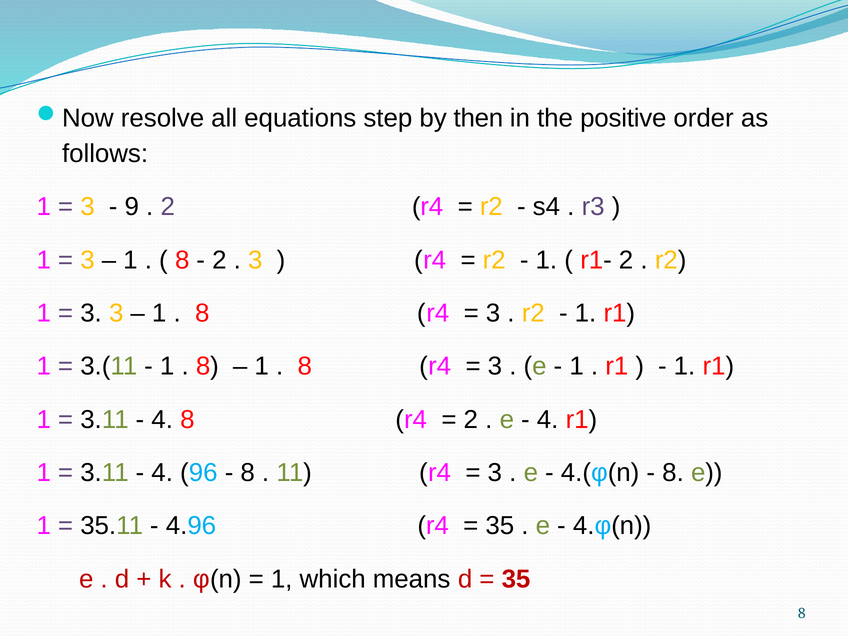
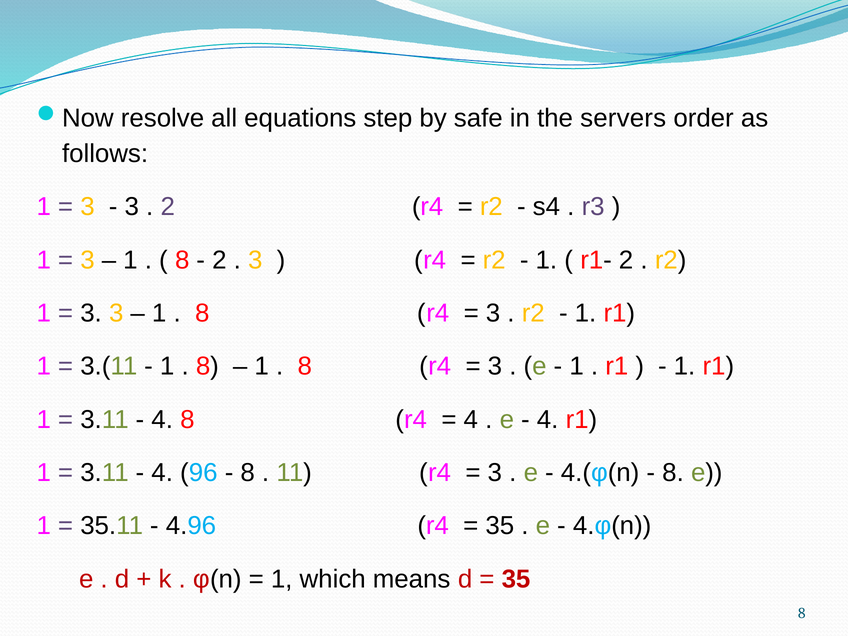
then: then -> safe (478, 118)
positive: positive -> servers (623, 118)
9: 9 -> 3 (132, 207)
2: 2 -> 4 (471, 420)
